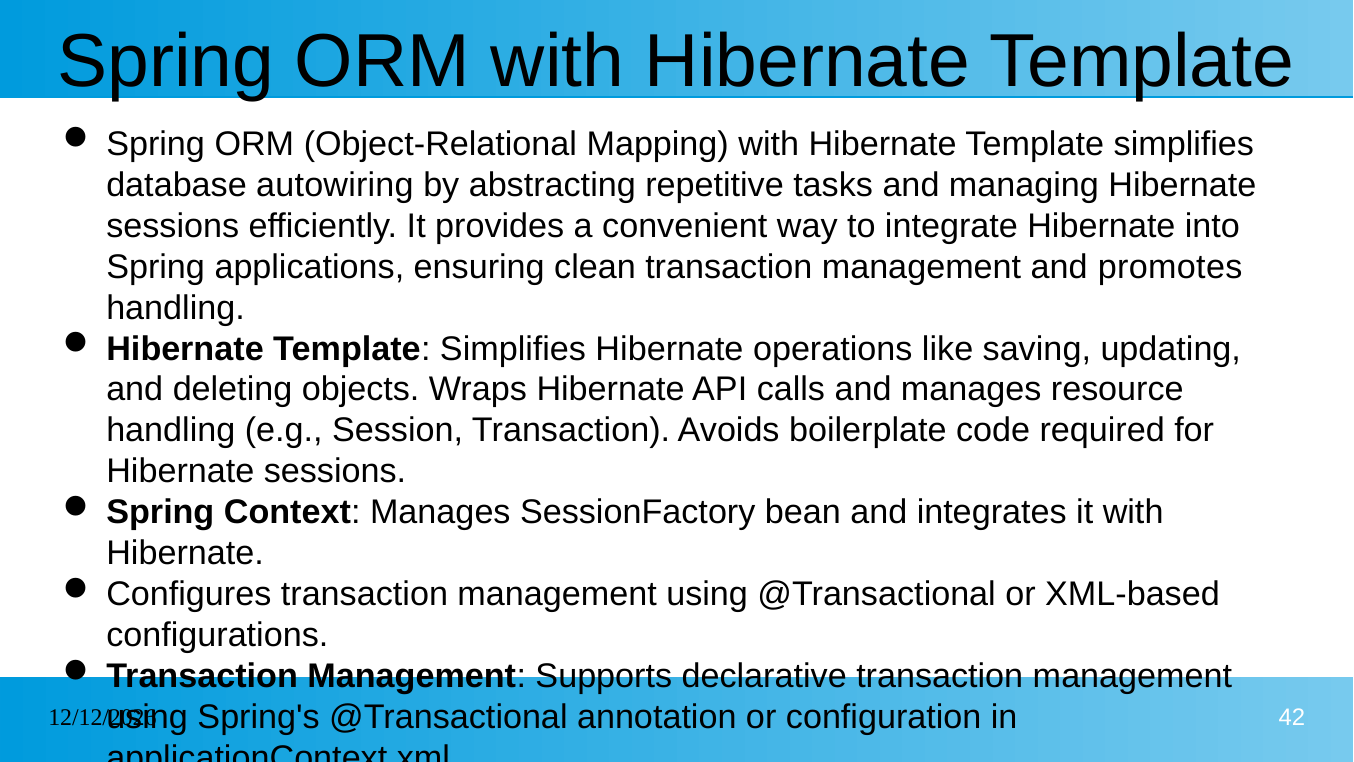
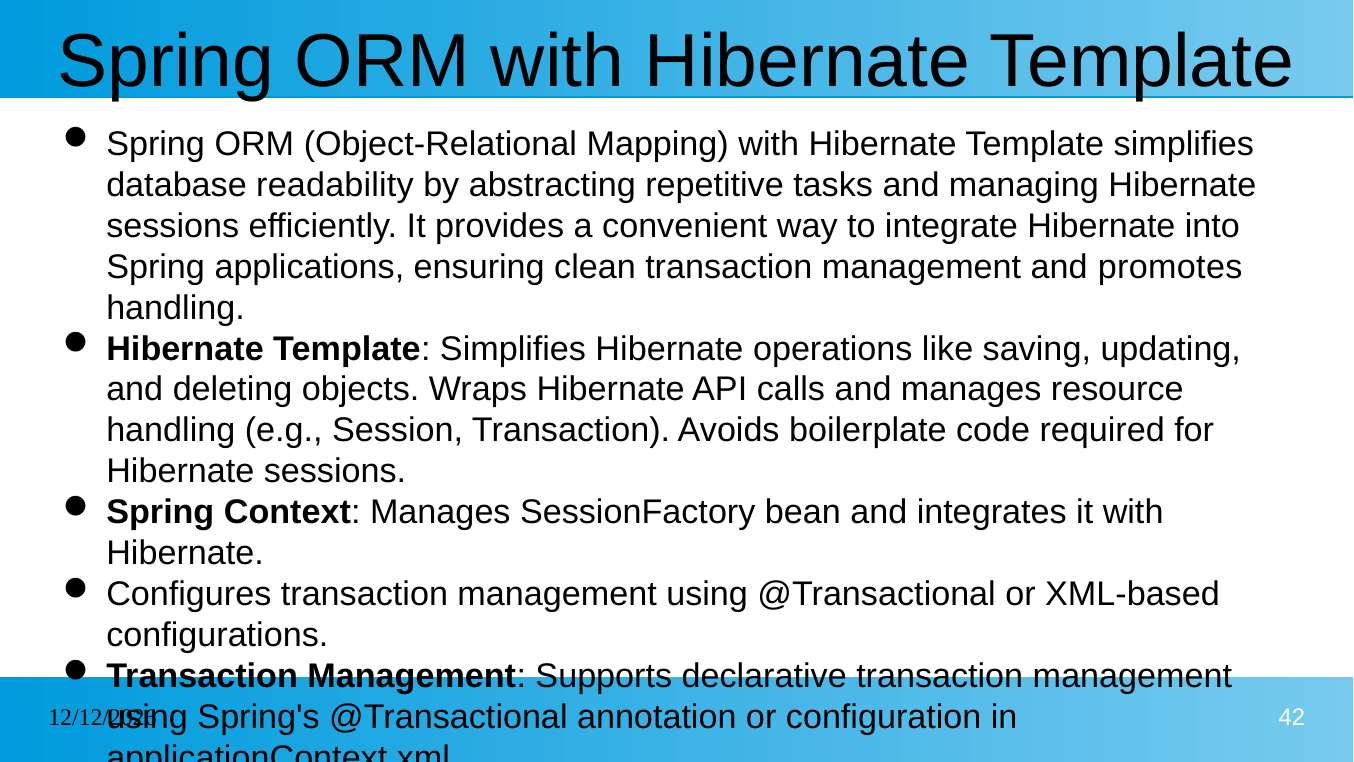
autowiring: autowiring -> readability (335, 185)
